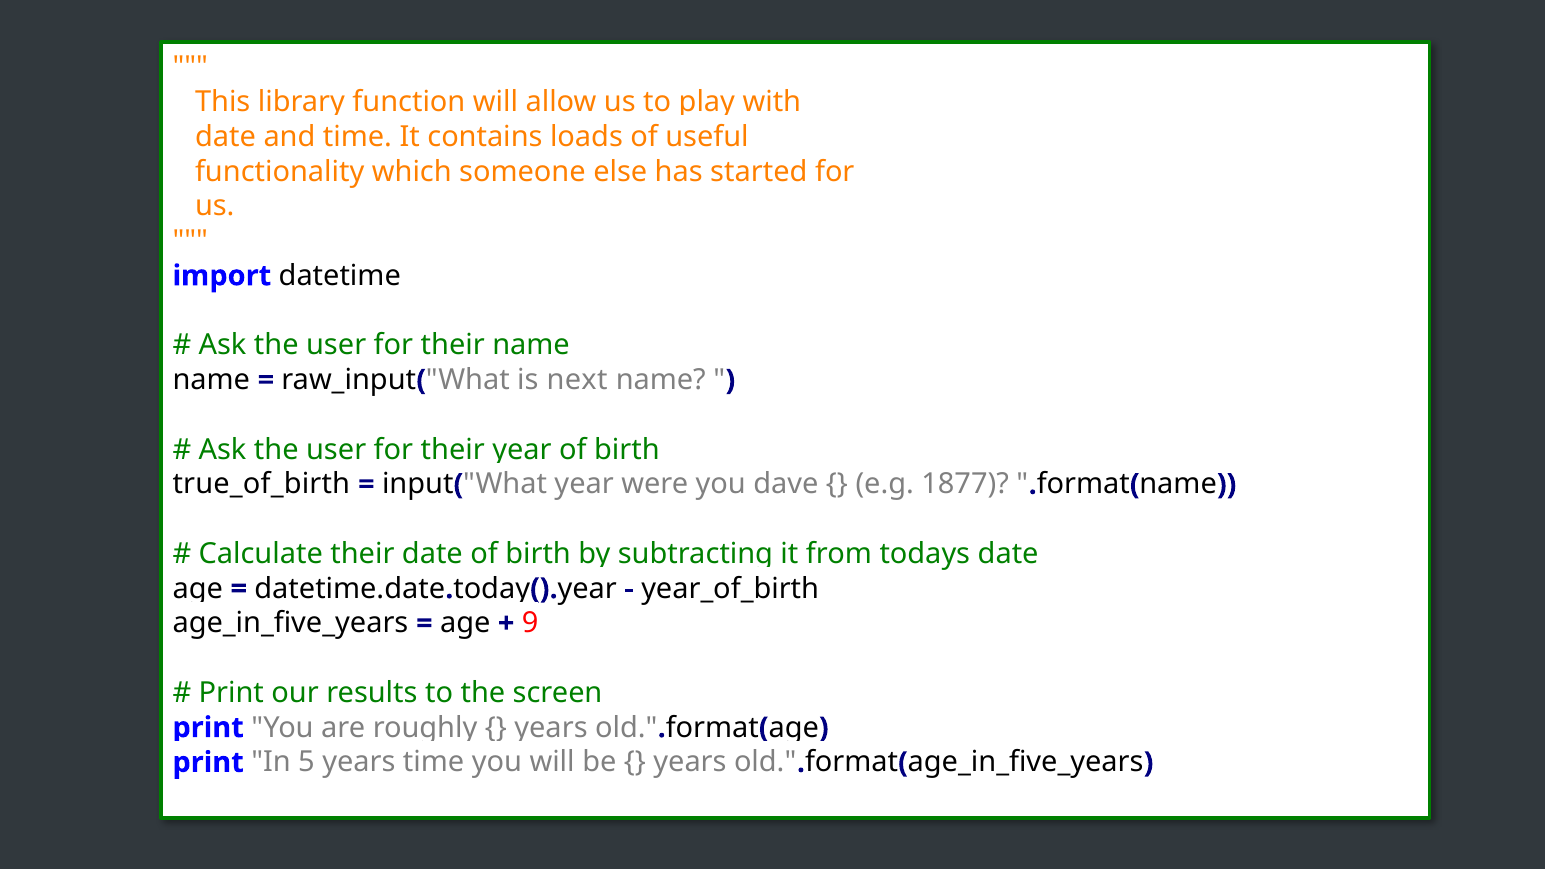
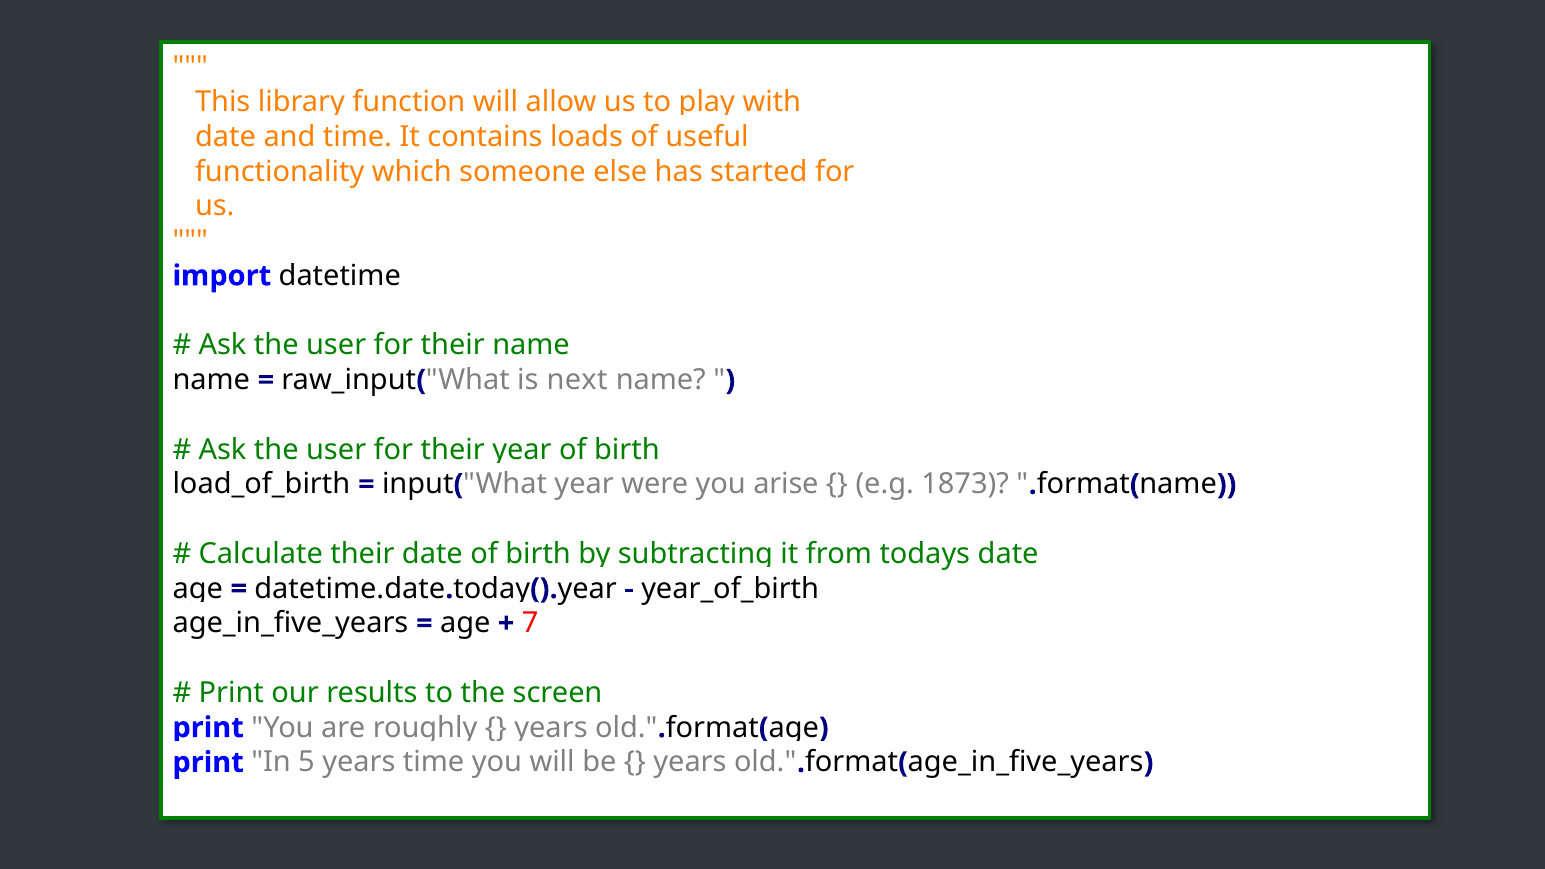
true_of_birth: true_of_birth -> load_of_birth (261, 484)
dave: dave -> arise (786, 484)
1877: 1877 -> 1873 (965, 484)
9: 9 -> 7 (530, 623)
